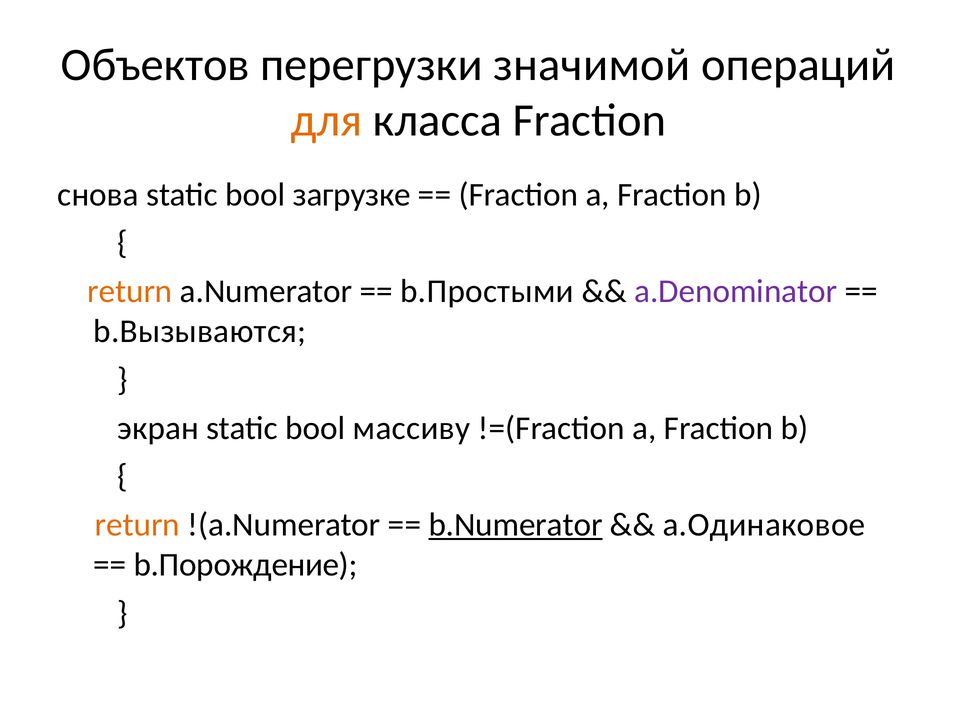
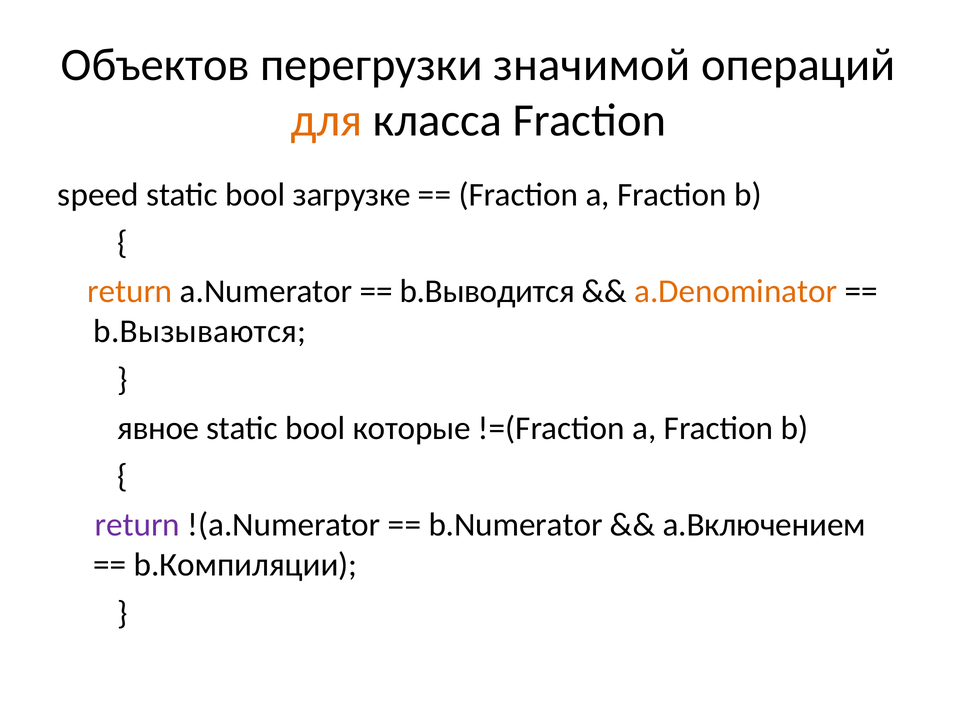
снова: снова -> speed (98, 195)
b.Простыми: b.Простыми -> b.Выводится (487, 291)
a.Denominator colour: purple -> orange (736, 291)
экран: экран -> явное (158, 428)
массиву: массиву -> которые (412, 428)
return colour: orange -> purple (137, 525)
b.Numerator underline: present -> none (516, 525)
a.Одинаковое: a.Одинаковое -> a.Включением (764, 525)
b.Порождение: b.Порождение -> b.Компиляции (246, 565)
